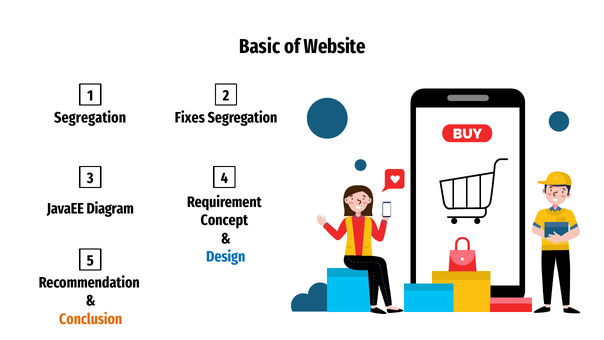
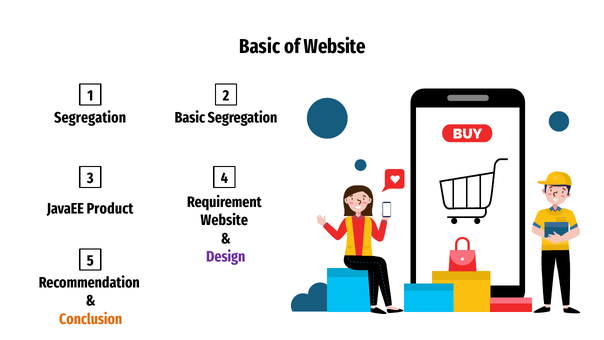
Fixes: Fixes -> Basic (190, 118)
Diagram: Diagram -> Product (110, 209)
Concept: Concept -> Website (224, 220)
Design colour: blue -> purple (226, 257)
